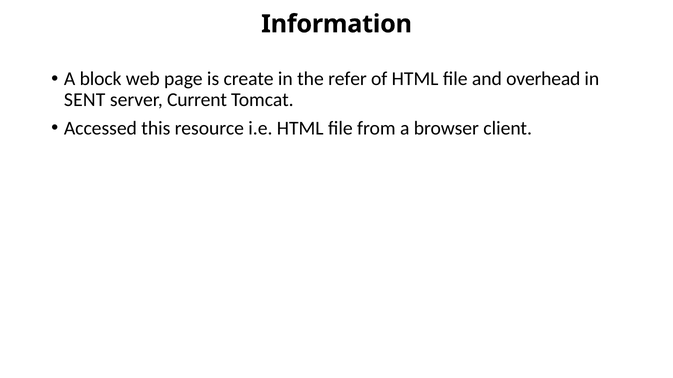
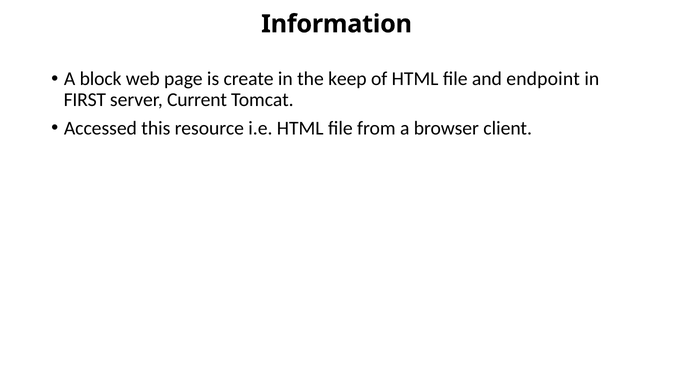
refer: refer -> keep (347, 79)
overhead: overhead -> endpoint (543, 79)
SENT: SENT -> FIRST (85, 100)
